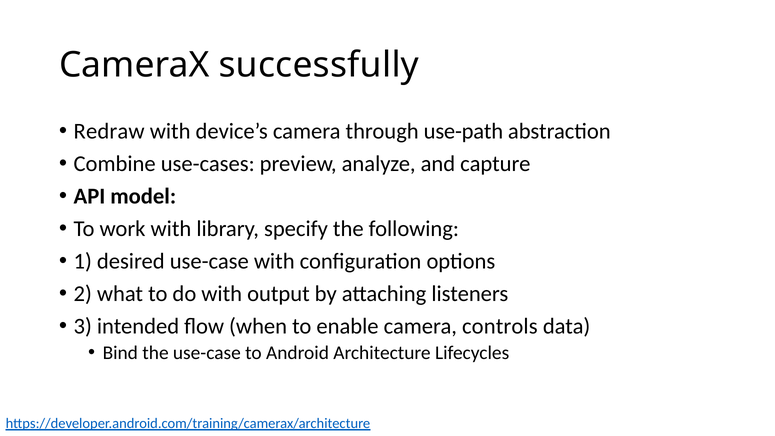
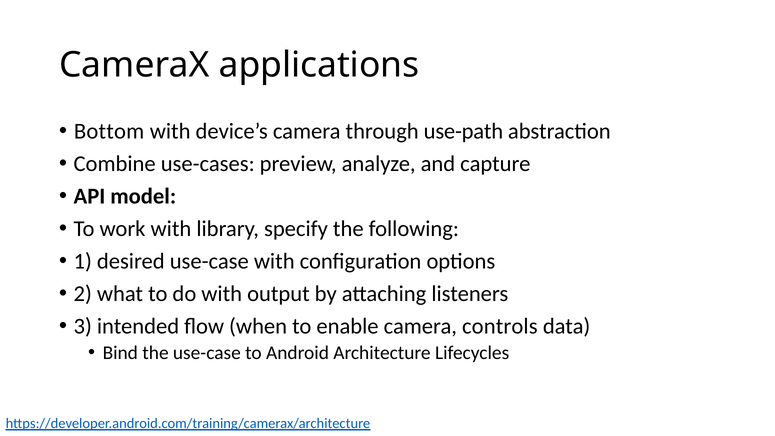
successfully: successfully -> applications (319, 65)
Redraw: Redraw -> Bottom (109, 131)
